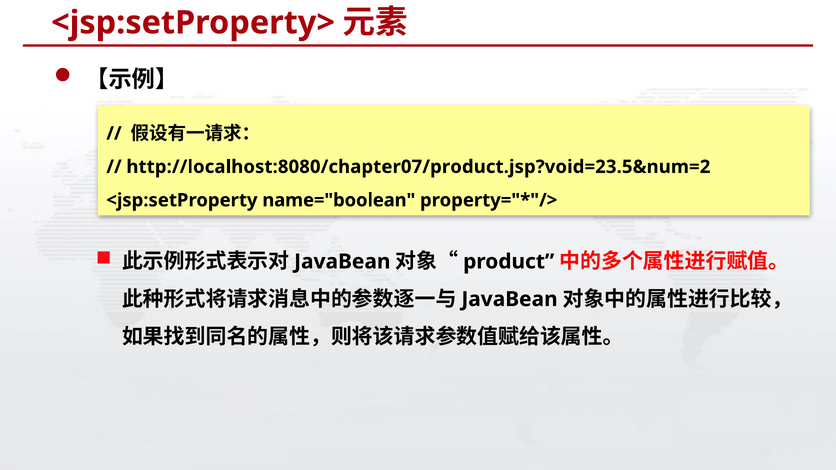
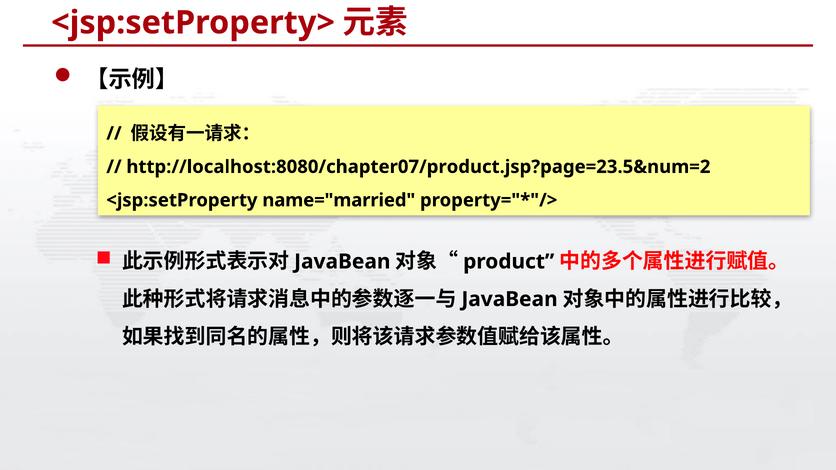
http://localhost:8080/chapter07/product.jsp?void=23.5&num=2: http://localhost:8080/chapter07/product.jsp?void=23.5&num=2 -> http://localhost:8080/chapter07/product.jsp?page=23.5&num=2 (418, 167)
name="boolean: name="boolean -> name="married (339, 200)
